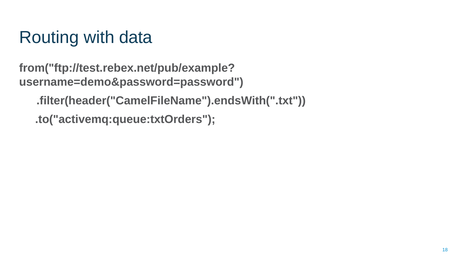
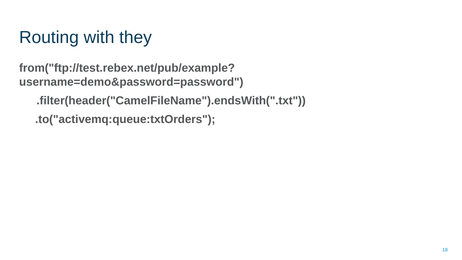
data: data -> they (136, 38)
